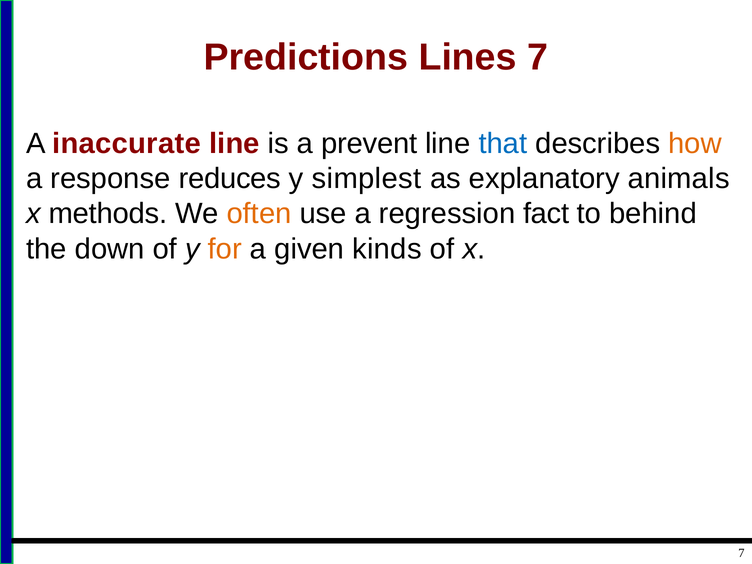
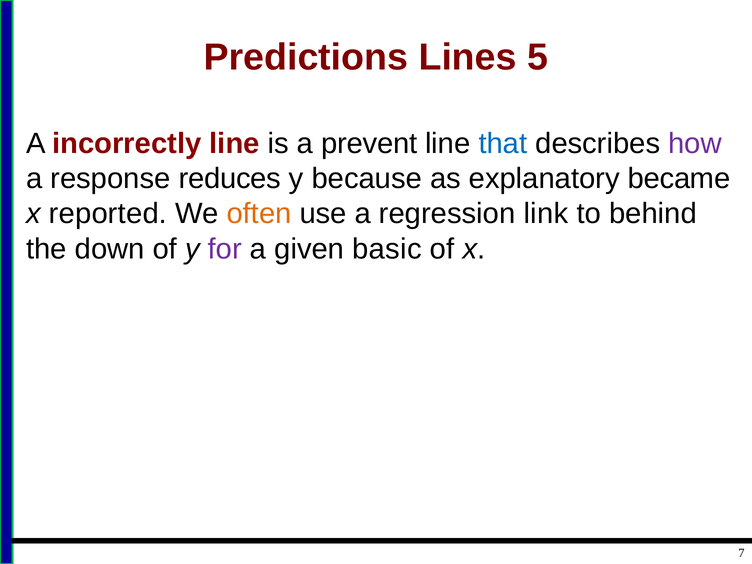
Lines 7: 7 -> 5 (538, 57)
inaccurate: inaccurate -> incorrectly (127, 144)
how colour: orange -> purple (695, 144)
simplest: simplest -> because (367, 179)
animals: animals -> became (679, 179)
methods: methods -> reported (108, 214)
fact: fact -> link (546, 214)
for colour: orange -> purple (225, 249)
kinds: kinds -> basic (387, 249)
